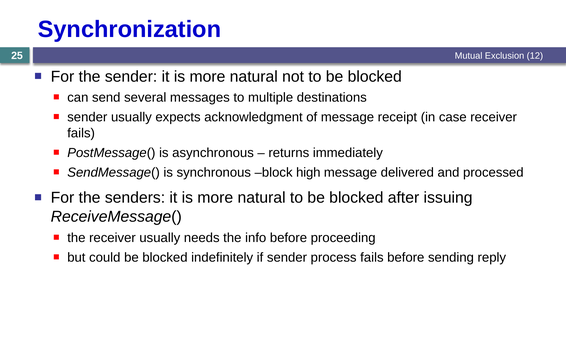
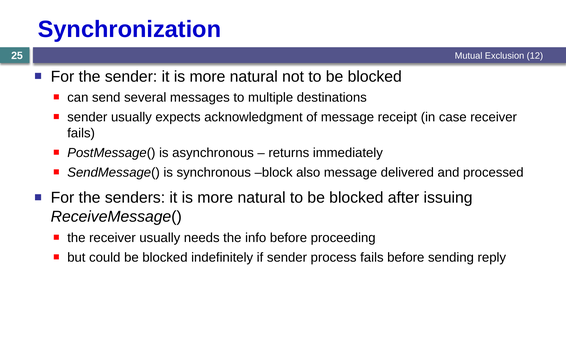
high: high -> also (308, 172)
